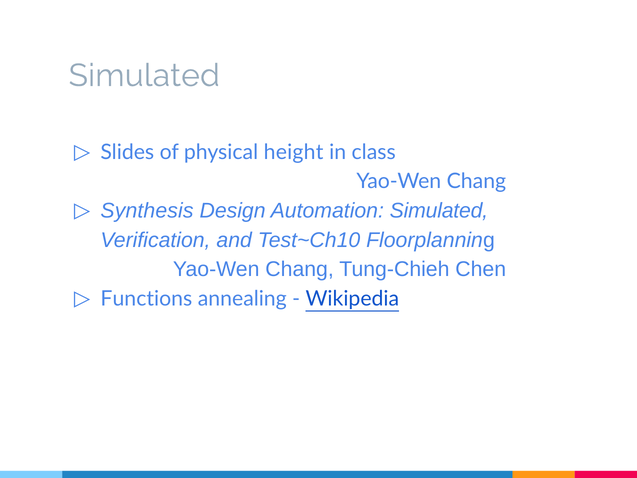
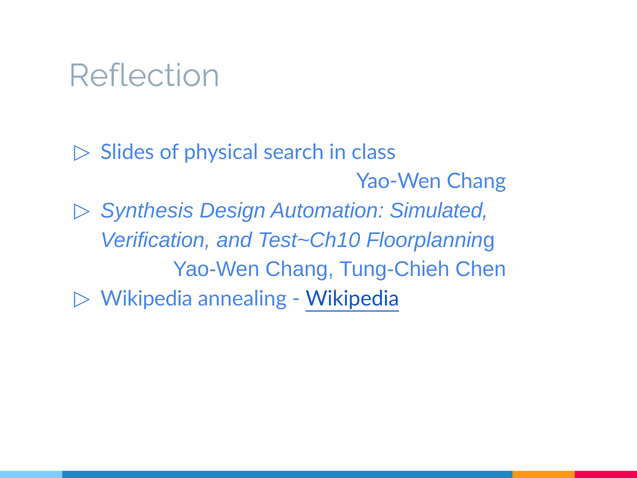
Simulated: Simulated -> Reflection (144, 75)
height: height -> search (294, 152)
Functions: Functions -> Wikipedia (147, 298)
